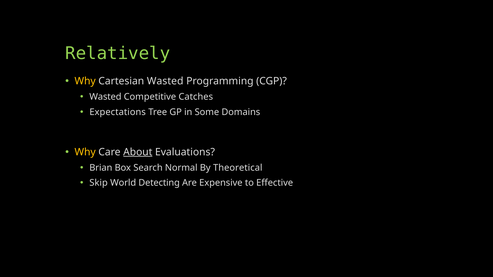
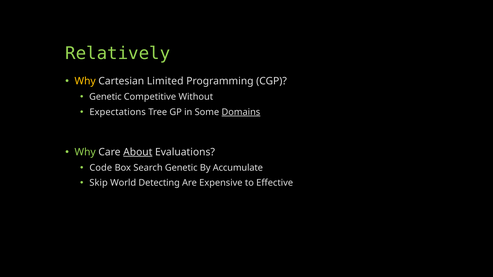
Cartesian Wasted: Wasted -> Limited (165, 81)
Wasted: Wasted -> Genetic (105, 97)
Catches: Catches -> Without (196, 97)
Domains underline: none -> present (241, 112)
Why colour: yellow -> light green (85, 152)
Brian: Brian -> Code (101, 168)
Search Normal: Normal -> Genetic (181, 168)
Theoretical: Theoretical -> Accumulate (238, 168)
